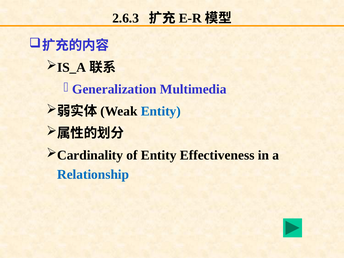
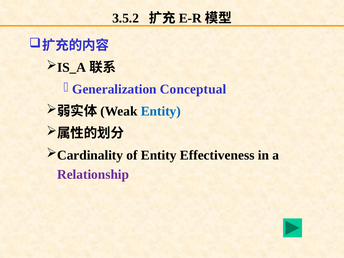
2.6.3: 2.6.3 -> 3.5.2 (126, 18)
Multimedia: Multimedia -> Conceptual (193, 89)
Relationship colour: blue -> purple (93, 174)
